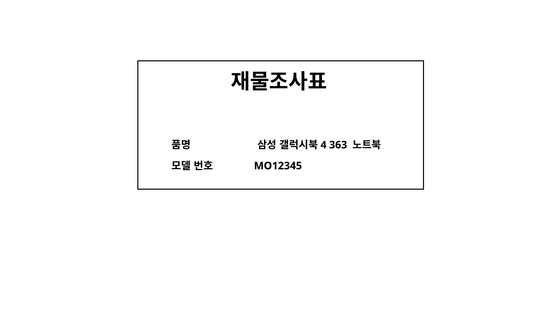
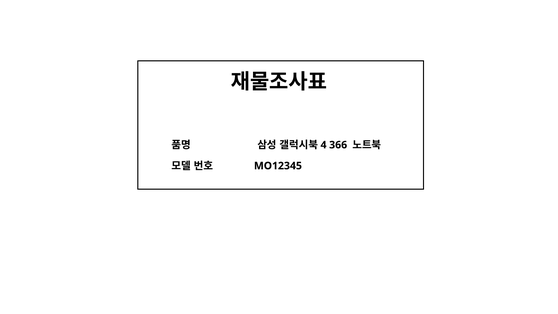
363: 363 -> 366 (338, 145)
